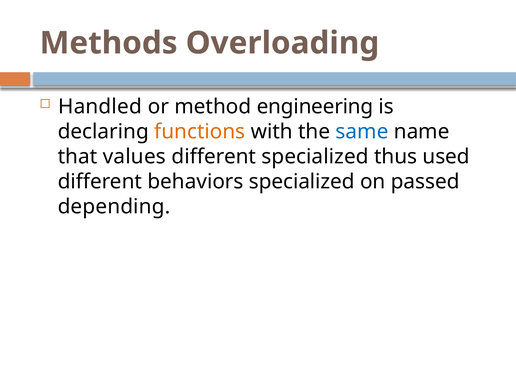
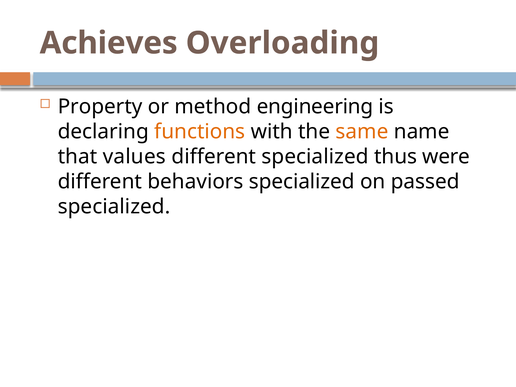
Methods: Methods -> Achieves (109, 43)
Handled: Handled -> Property (100, 107)
same colour: blue -> orange (362, 132)
used: used -> were (446, 157)
depending: depending -> specialized (114, 207)
